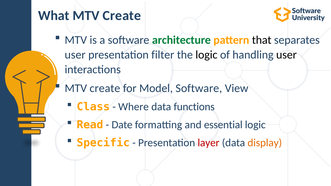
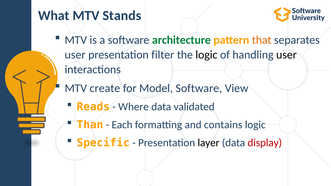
What MTV Create: Create -> Stands (122, 16)
that colour: black -> orange (262, 40)
Class: Class -> Reads (93, 107)
functions: functions -> validated (194, 107)
Read: Read -> Than (90, 125)
Date: Date -> Each (122, 125)
essential: essential -> contains (223, 125)
layer colour: red -> black (209, 143)
display colour: orange -> red (265, 143)
